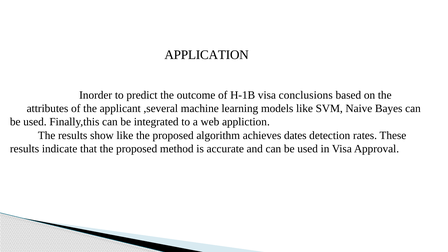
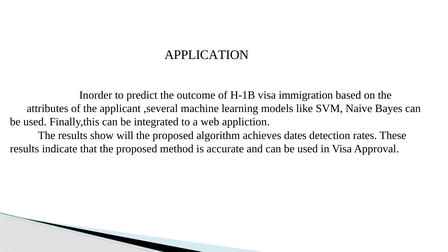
conclusions: conclusions -> immigration (306, 95)
show like: like -> will (125, 135)
